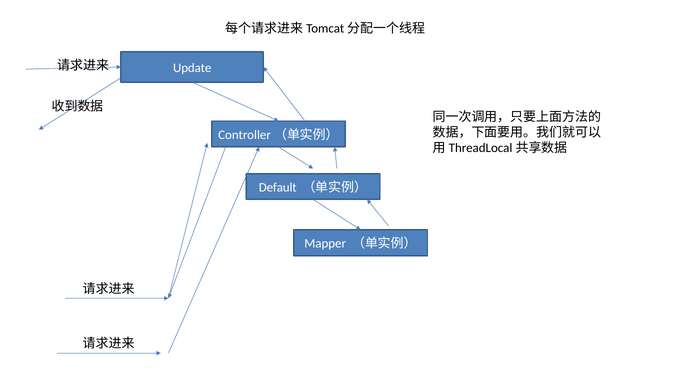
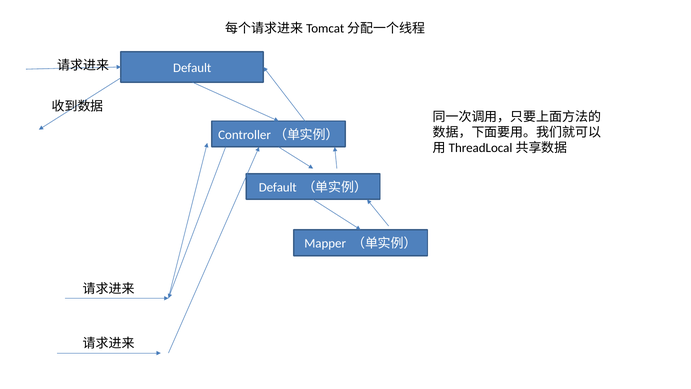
Update: Update -> Default (192, 68)
